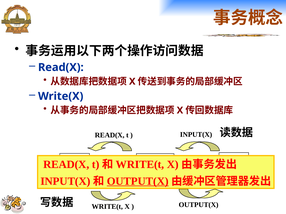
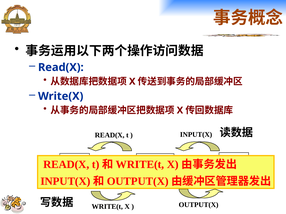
OUTPUT(X underline: present -> none (138, 182)
